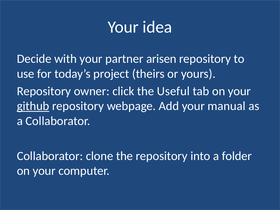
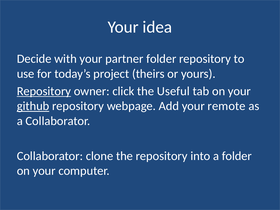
partner arisen: arisen -> folder (161, 59)
Repository underline: none -> present (44, 91)
manual: manual -> remote (227, 106)
